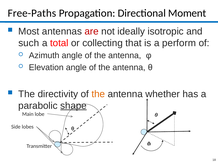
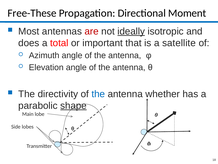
Free-Paths: Free-Paths -> Free-These (32, 13)
ideally underline: none -> present (131, 31)
such: such -> does (29, 43)
collecting: collecting -> important (103, 43)
perform: perform -> satellite (179, 43)
the colour: orange -> blue (98, 94)
